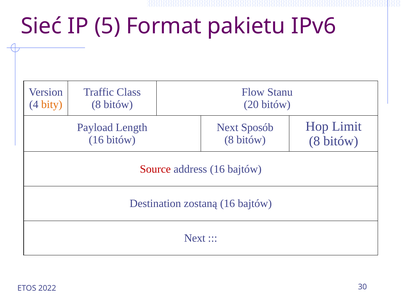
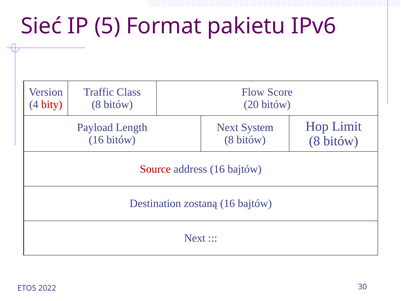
Stanu: Stanu -> Score (280, 92)
bity colour: orange -> red (52, 104)
Sposób: Sposób -> System (257, 127)
